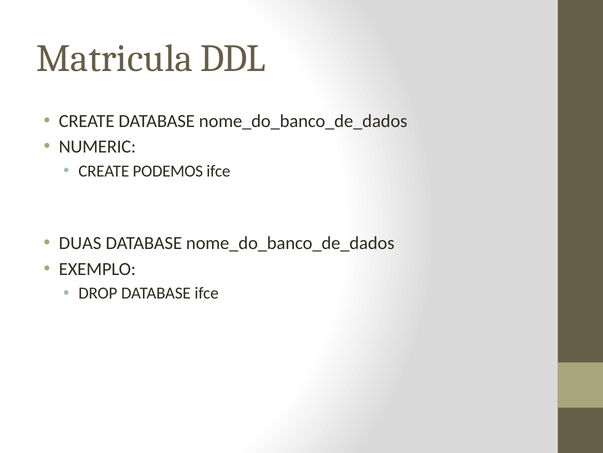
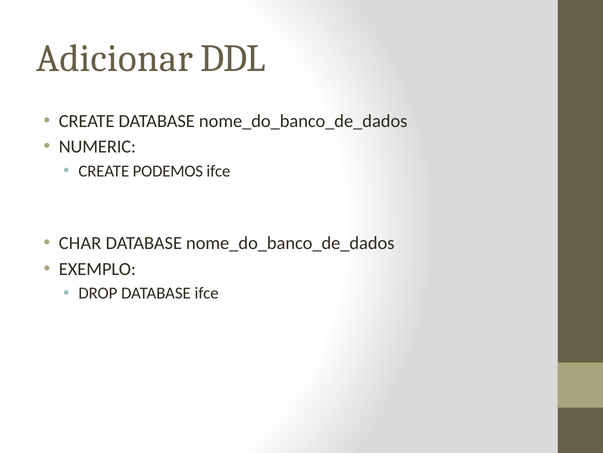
Matricula: Matricula -> Adicionar (115, 58)
DUAS: DUAS -> CHAR (80, 243)
